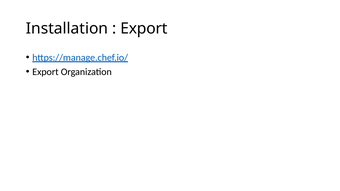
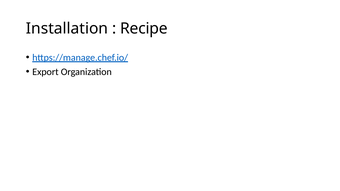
Export: Export -> Recipe (144, 29)
